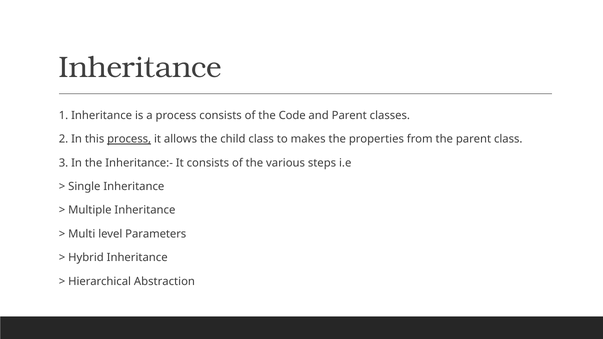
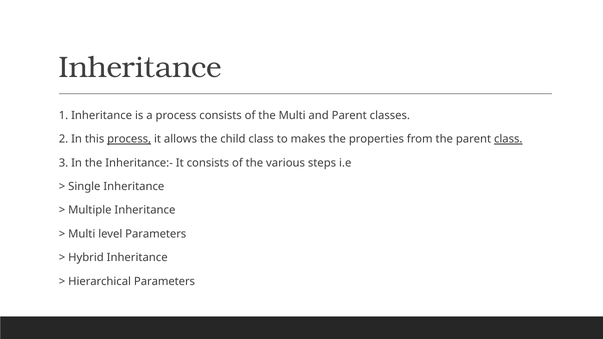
the Code: Code -> Multi (292, 115)
class underline: none -> present (508, 139)
Hierarchical Abstraction: Abstraction -> Parameters (165, 281)
